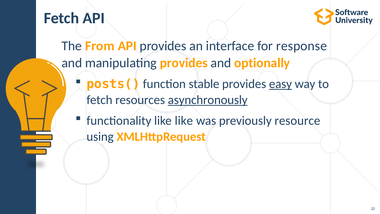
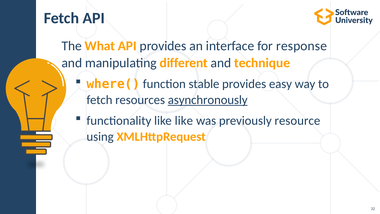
From: From -> What (100, 46)
manipulating provides: provides -> different (184, 63)
optionally: optionally -> technique (262, 63)
posts(: posts( -> where( (113, 84)
easy underline: present -> none (280, 84)
